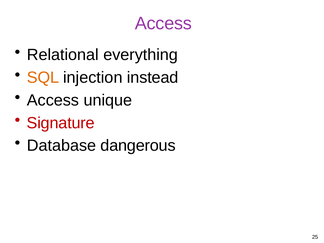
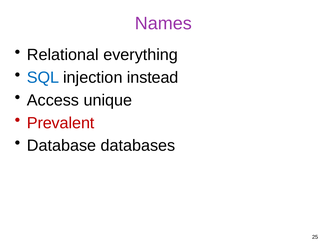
Access: Access -> Names (163, 23)
SQL colour: orange -> blue (43, 78)
Signature: Signature -> Prevalent (61, 123)
dangerous: dangerous -> databases (138, 146)
